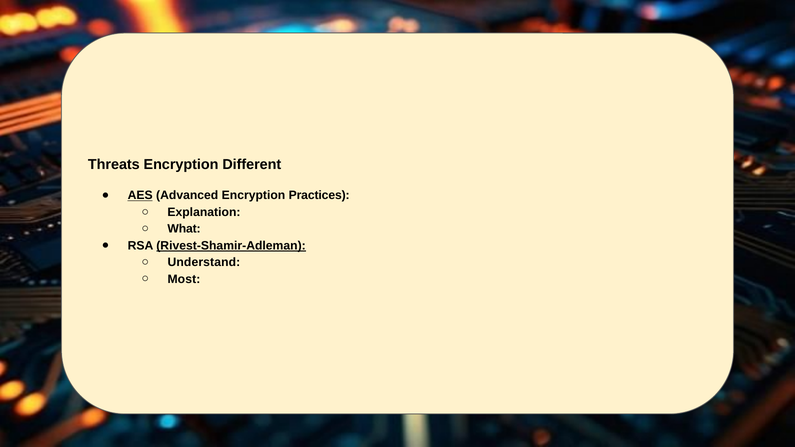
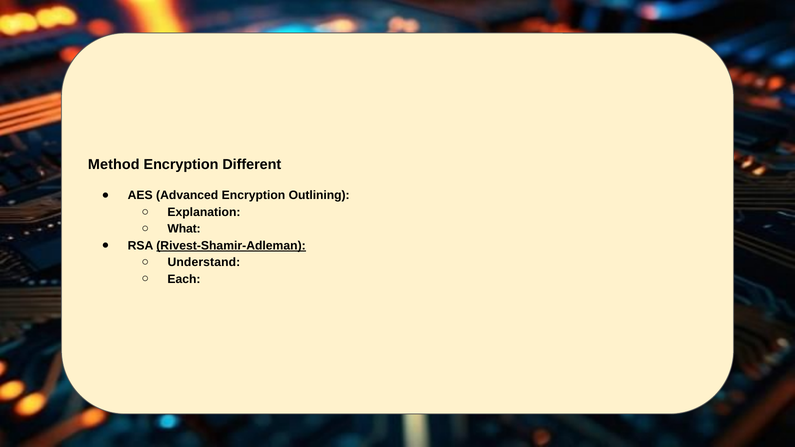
Threats: Threats -> Method (114, 164)
AES underline: present -> none (140, 196)
Practices: Practices -> Outlining (319, 196)
Most: Most -> Each (184, 279)
